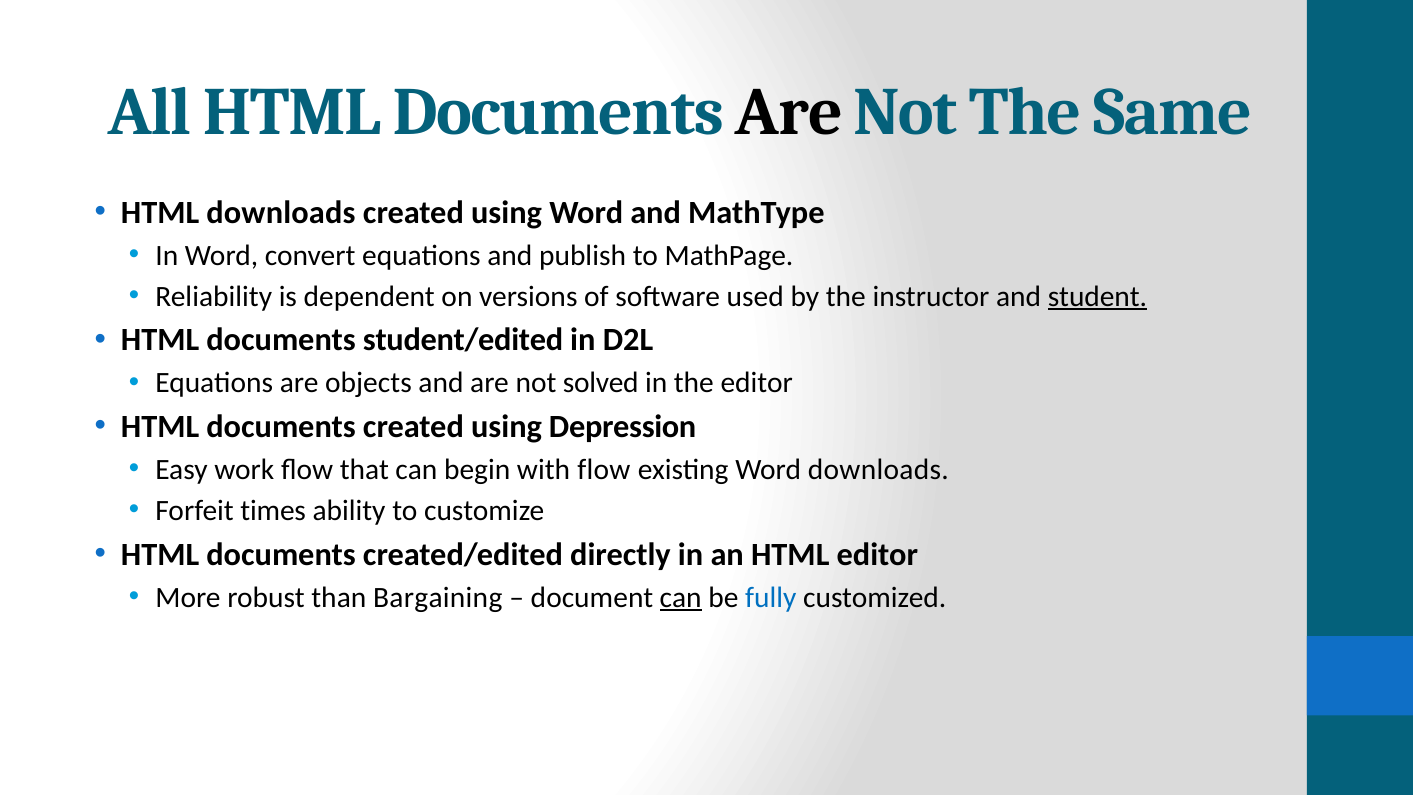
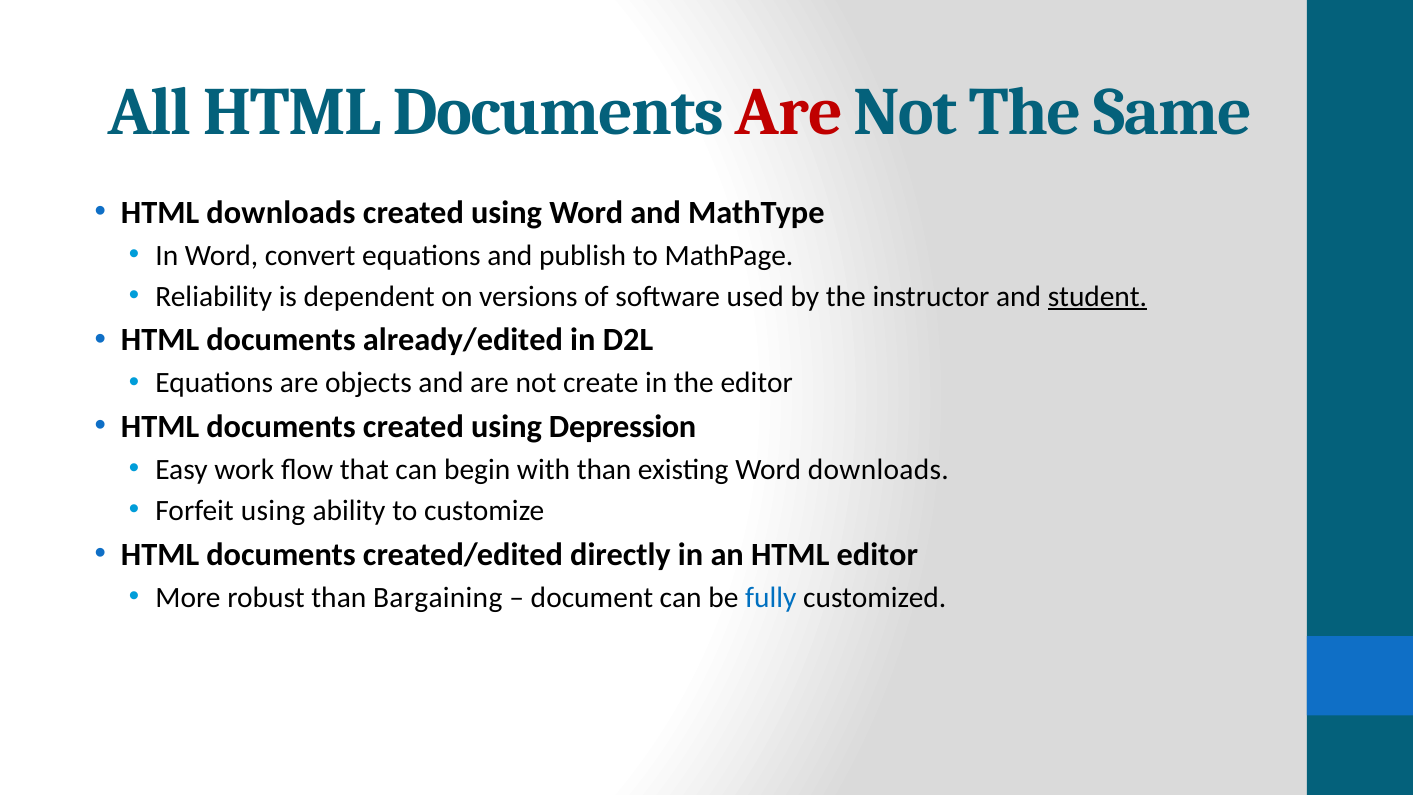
Are colour: black -> red (789, 112)
student/edited: student/edited -> already/edited (463, 340)
solved: solved -> create (601, 383)
with flow: flow -> than (604, 470)
Forfeit times: times -> using (273, 511)
can underline: present -> none (681, 597)
